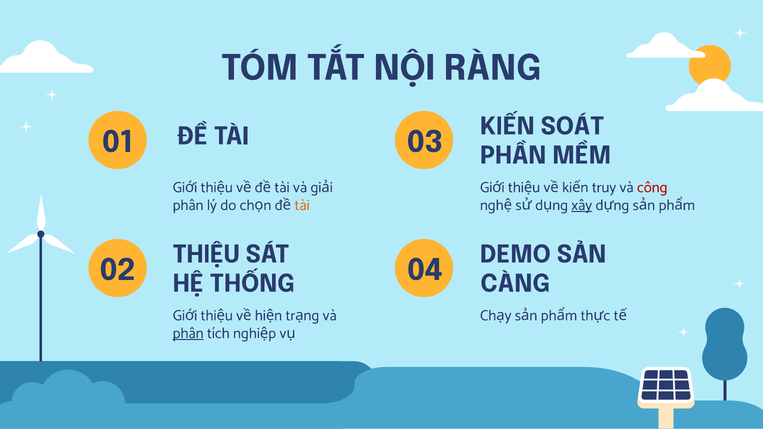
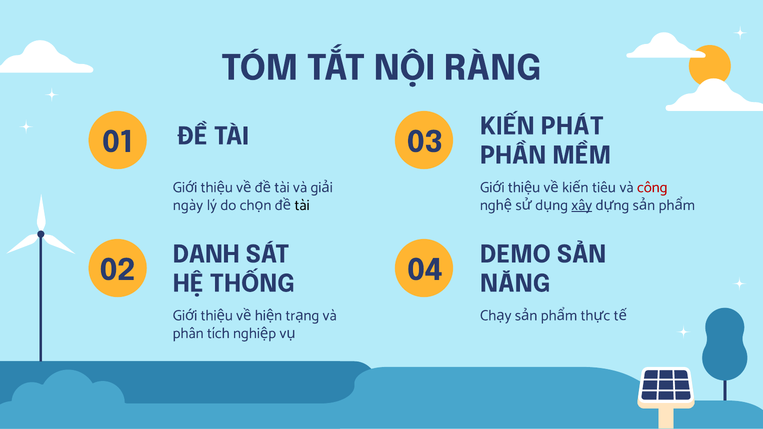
SOÁT: SOÁT -> PHÁT (572, 126)
truy: truy -> tiêu (604, 187)
phân: phân -> ngày (188, 205)
tài colour: orange -> black (302, 205)
THIỆU: THIỆU -> DANH (206, 255)
CÀNG: CÀNG -> NĂNG (515, 284)
phân underline: present -> none (188, 333)
